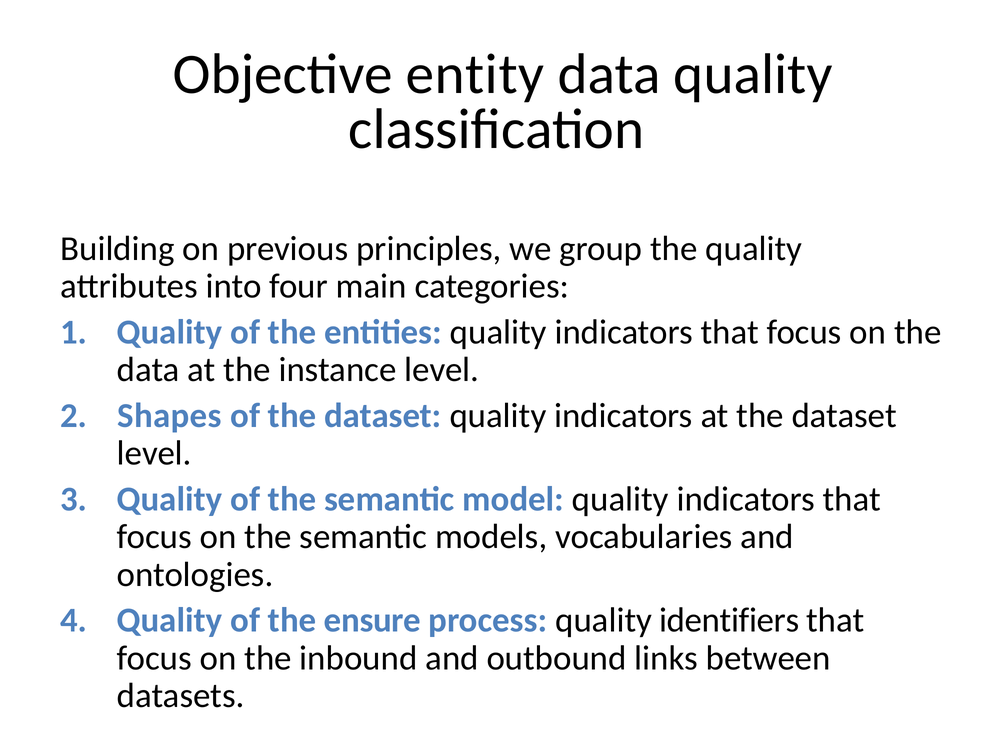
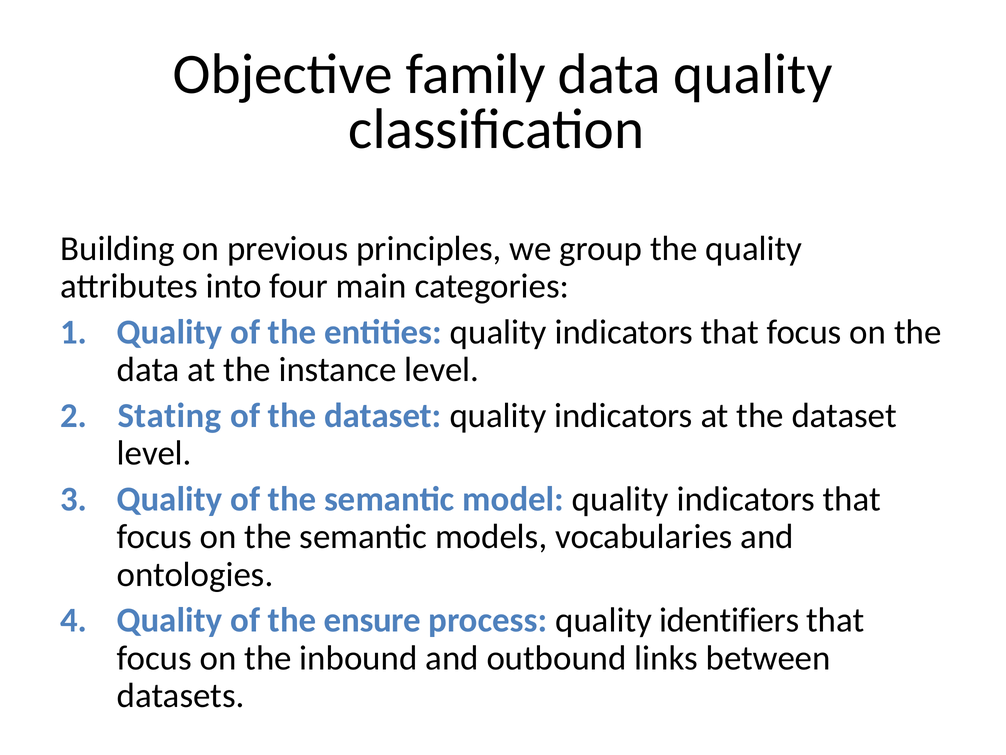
entity: entity -> family (475, 74)
Shapes: Shapes -> Stating (170, 415)
